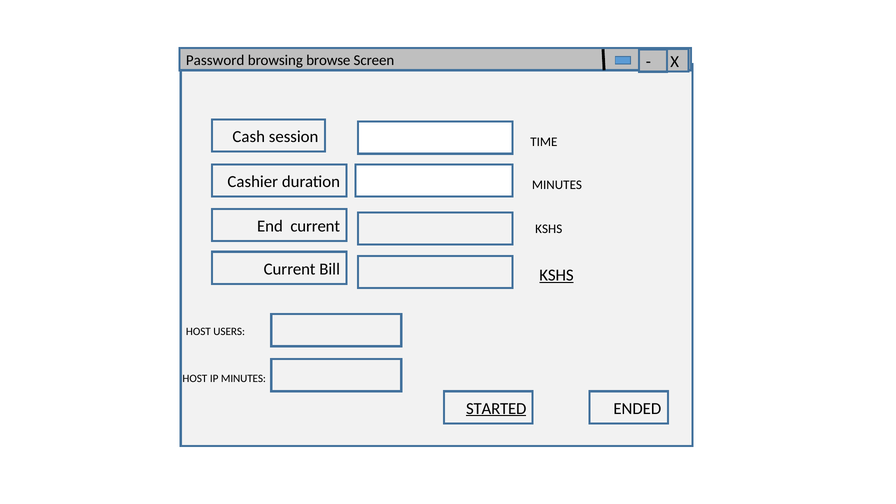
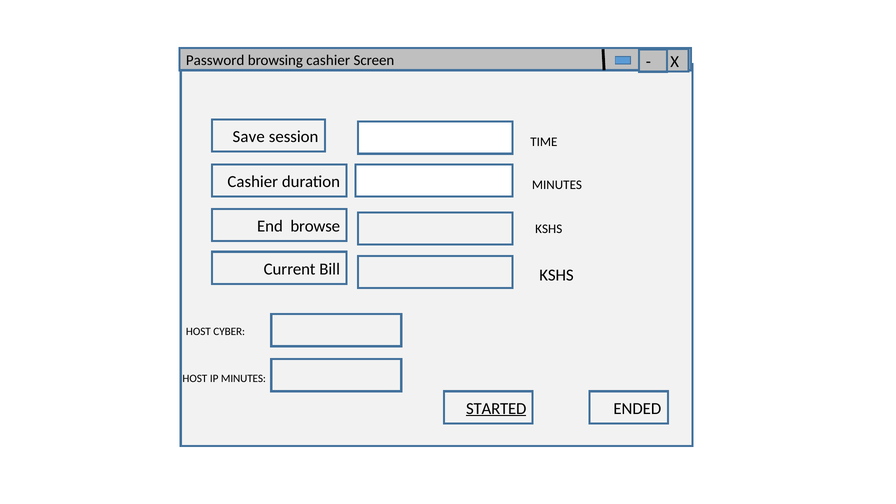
browsing browse: browse -> cashier (328, 60)
Cash: Cash -> Save (249, 137)
End current: current -> browse (315, 226)
KSHS underline: present -> none (556, 275)
USERS: USERS -> CYBER (229, 332)
